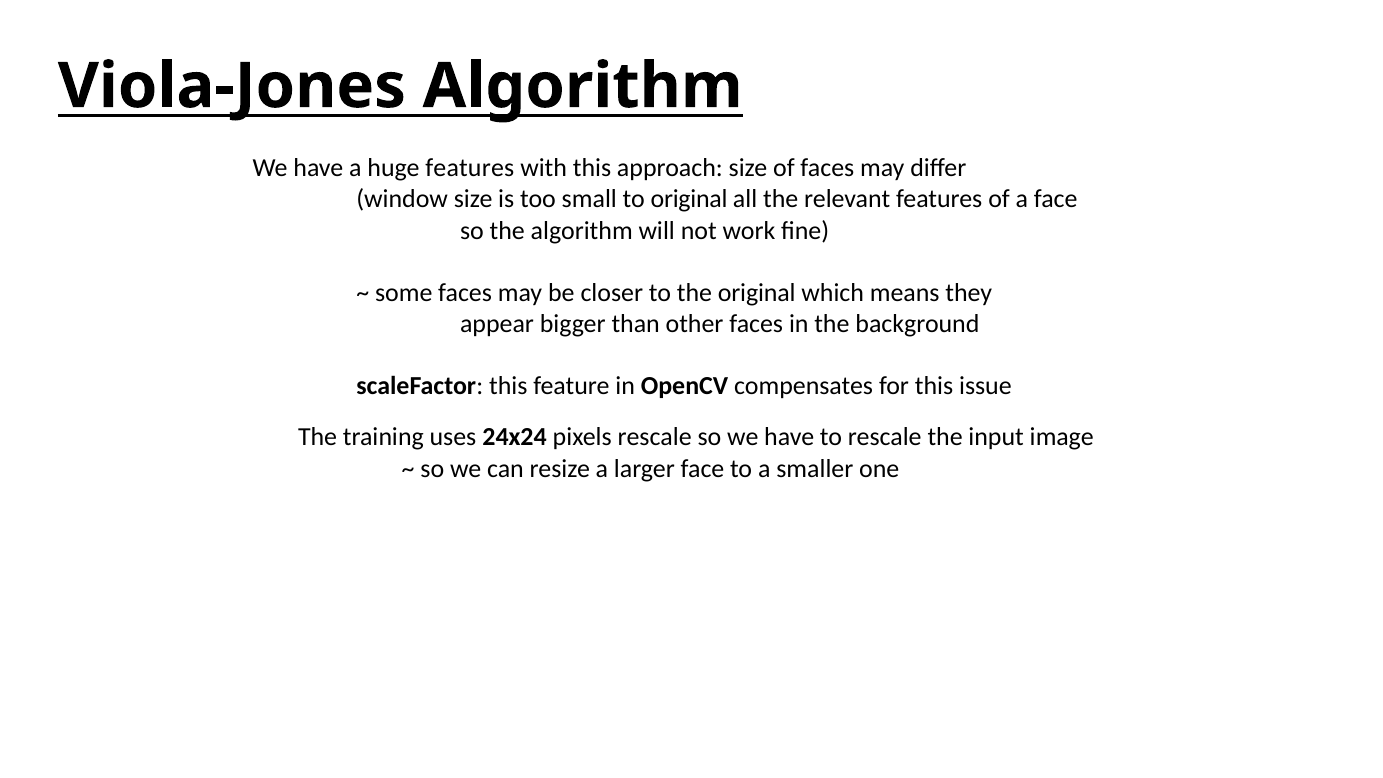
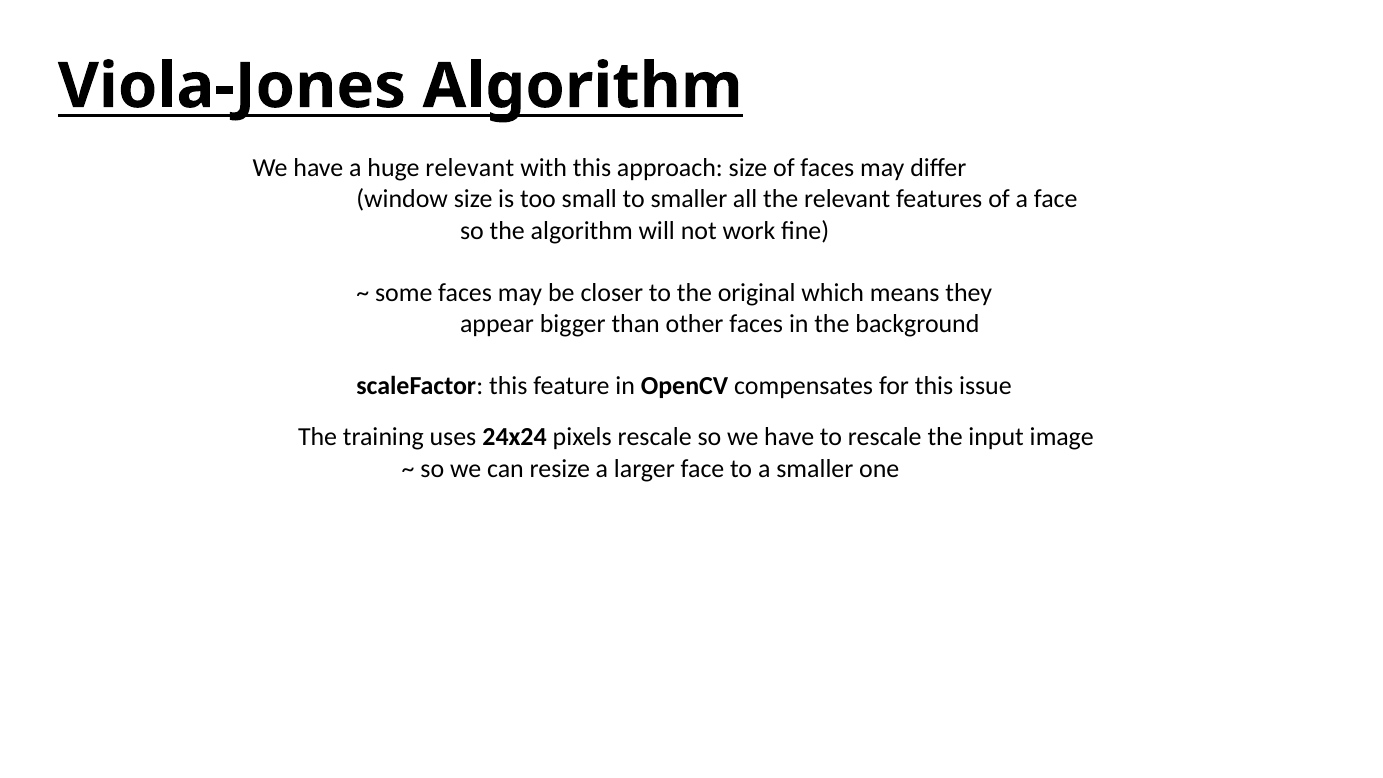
huge features: features -> relevant (470, 168)
to original: original -> smaller (689, 199)
